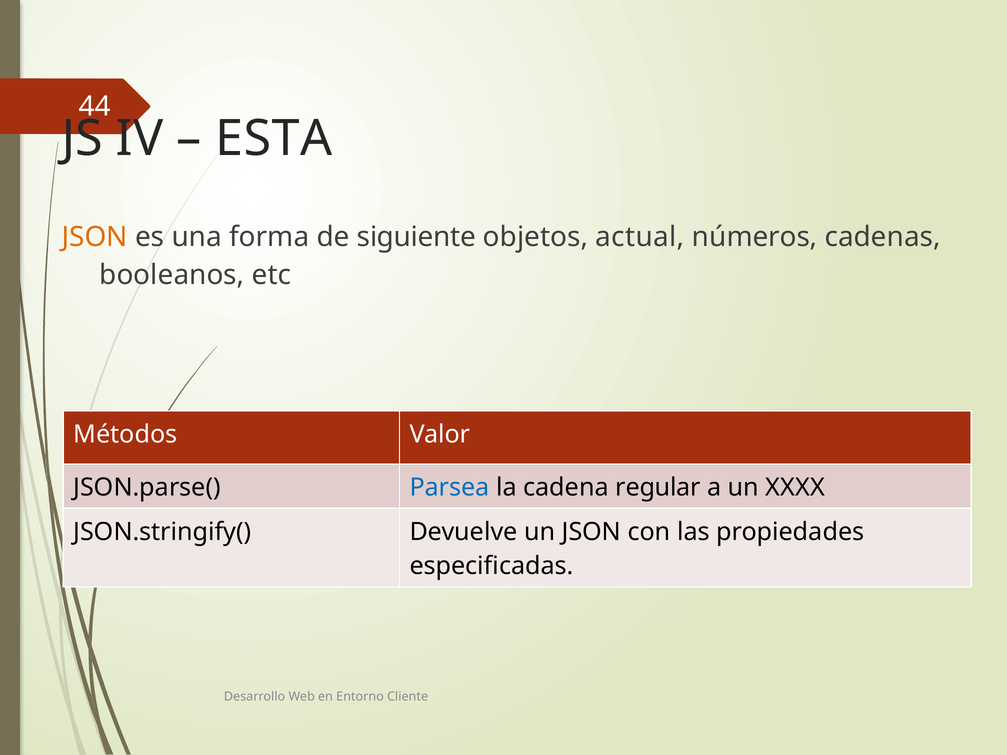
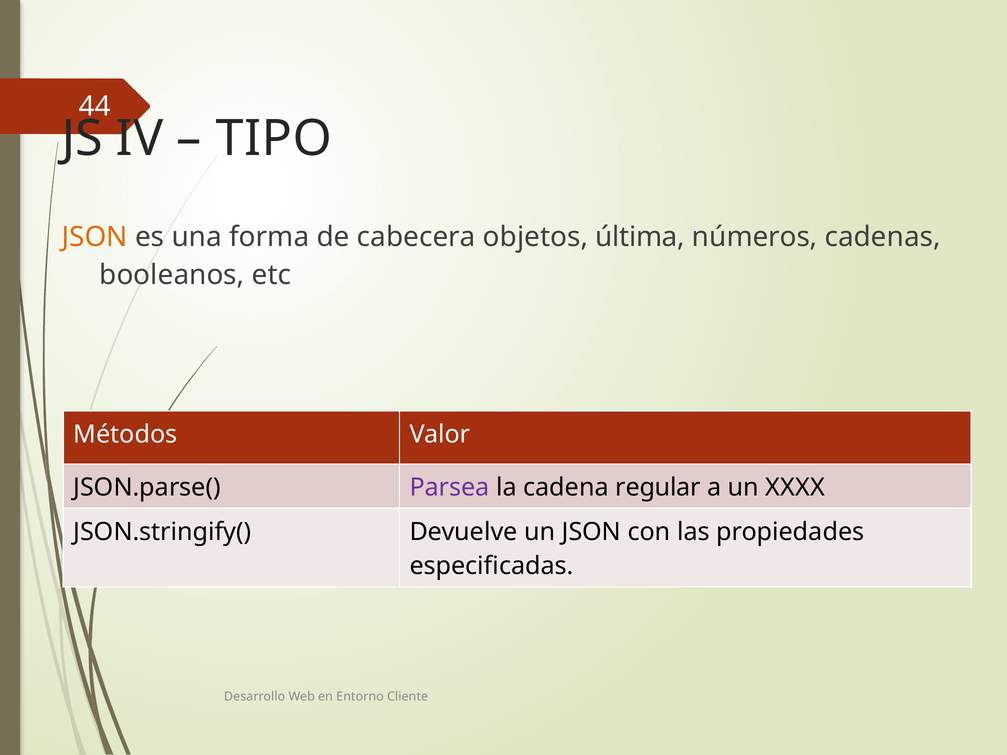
ESTA: ESTA -> TIPO (274, 139)
siguiente: siguiente -> cabecera (416, 237)
actual: actual -> última (640, 237)
Parsea colour: blue -> purple (450, 488)
